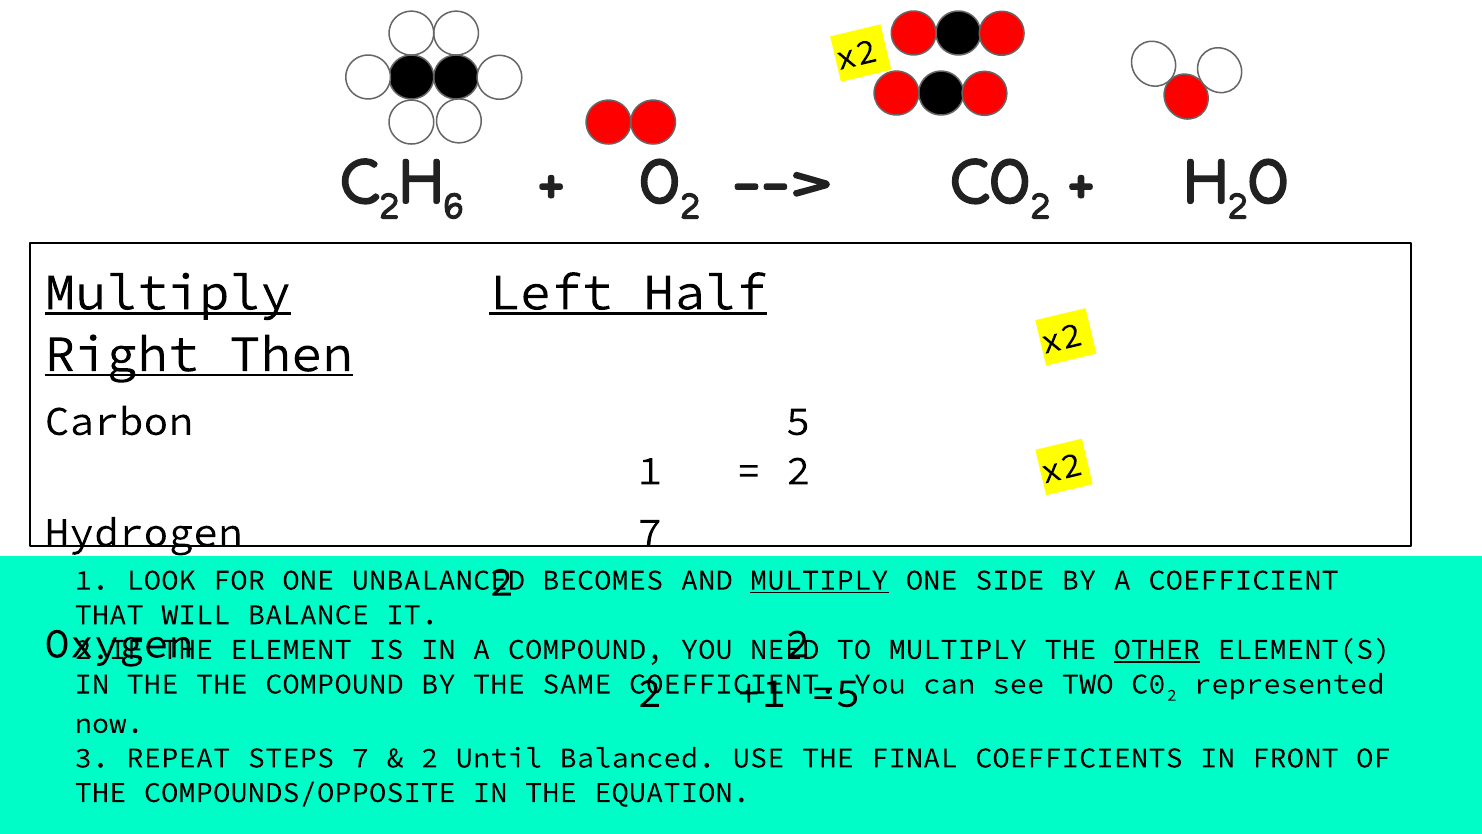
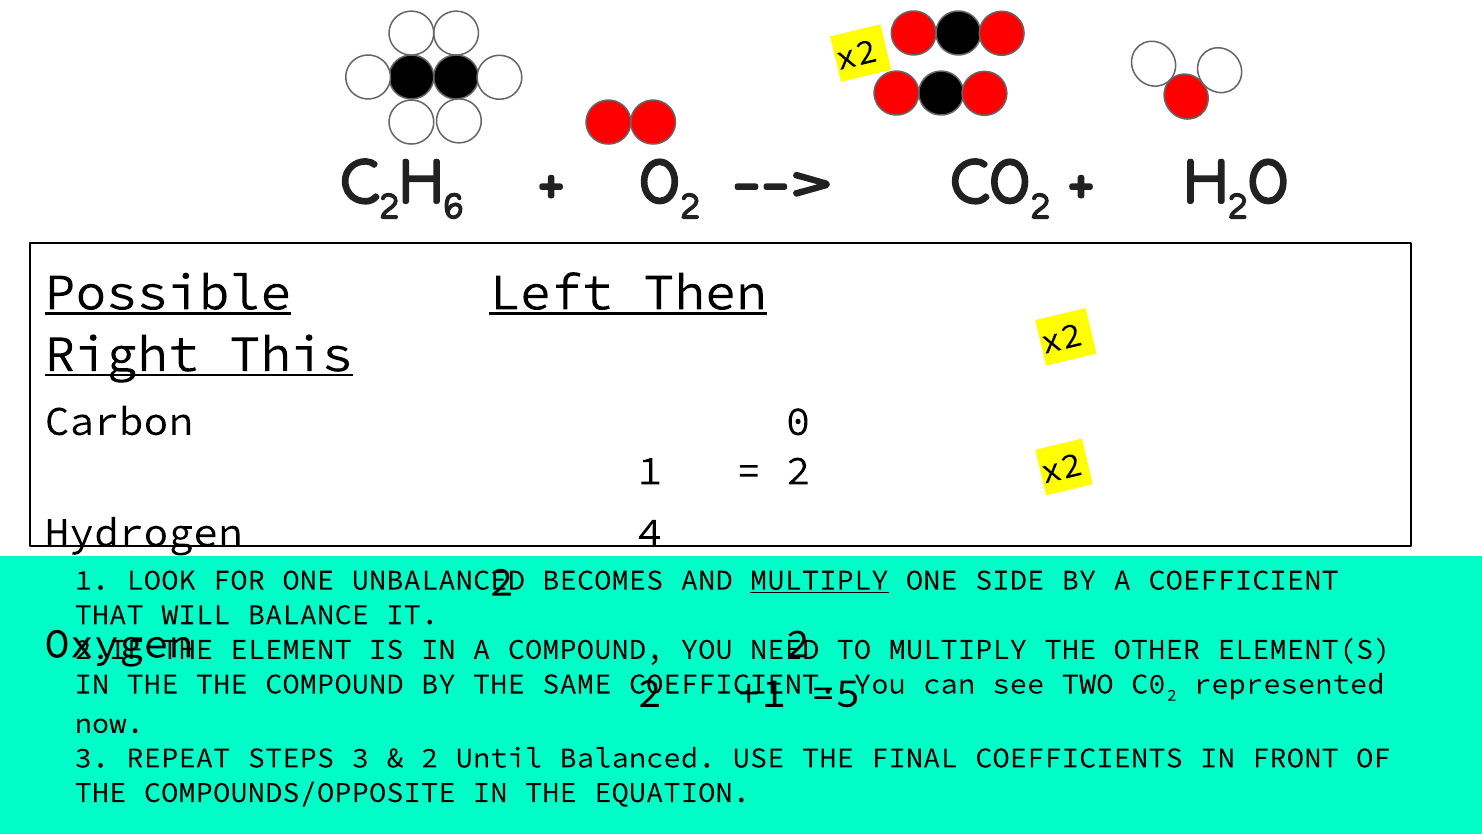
Multiply: Multiply -> Possible (168, 292)
Half: Half -> Then (705, 292)
Then: Then -> This (291, 354)
5: 5 -> 0 (798, 421)
Hydrogen 7: 7 -> 4 (650, 532)
OTHER underline: present -> none (1157, 649)
STEPS 7: 7 -> 3 (360, 758)
